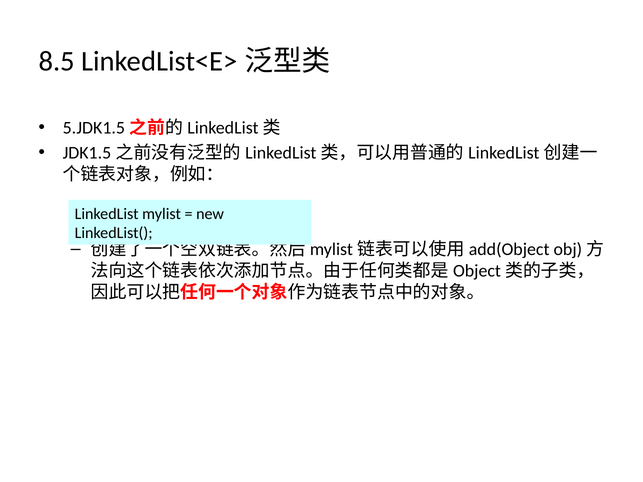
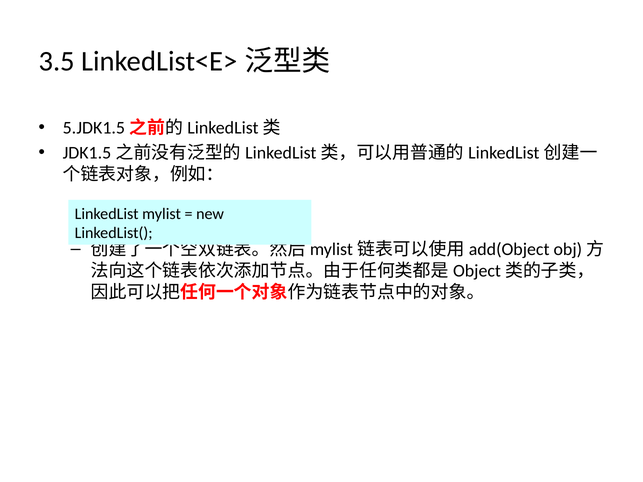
8.5: 8.5 -> 3.5 (57, 62)
